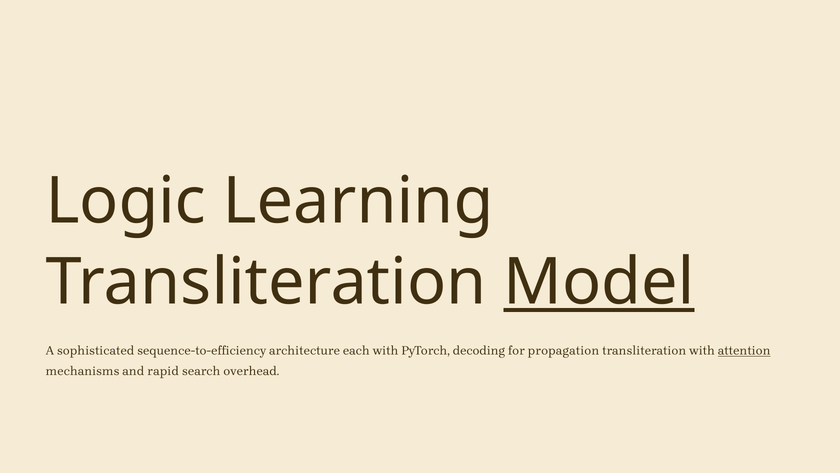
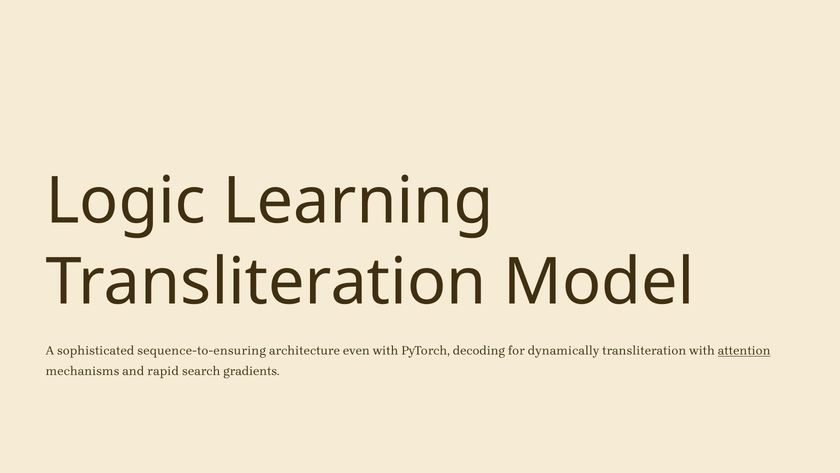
Model underline: present -> none (599, 282)
sequence-to-efficiency: sequence-to-efficiency -> sequence-to-ensuring (202, 351)
each: each -> even (356, 351)
propagation: propagation -> dynamically (564, 351)
overhead: overhead -> gradients (251, 371)
